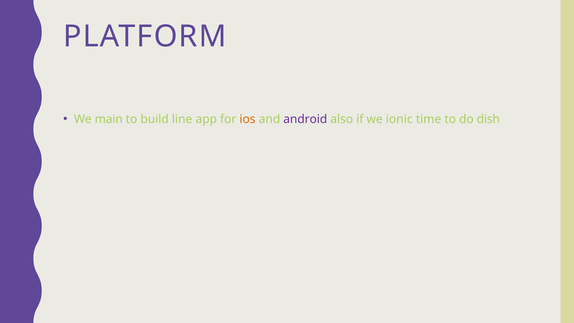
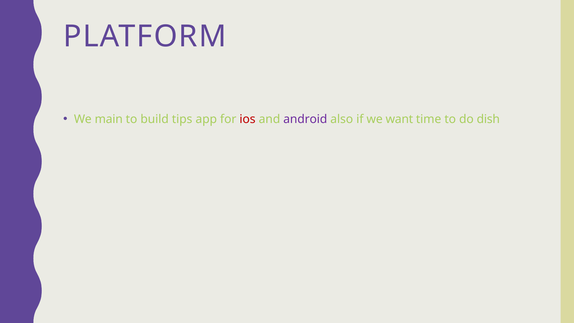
line: line -> tips (182, 119)
ios colour: orange -> red (248, 119)
ionic: ionic -> want (399, 119)
